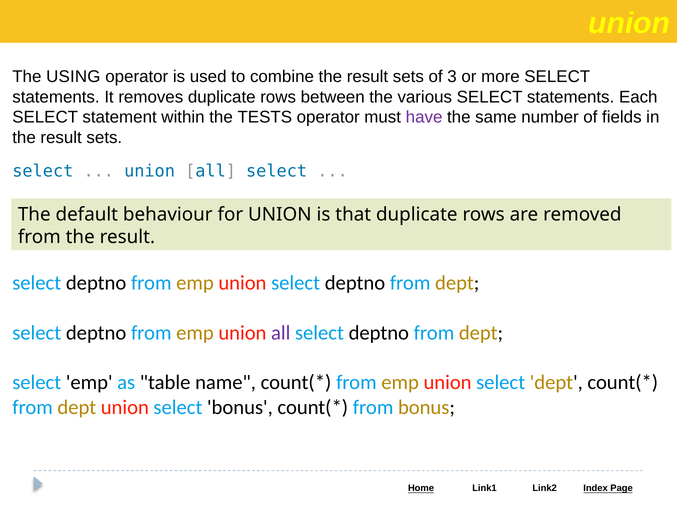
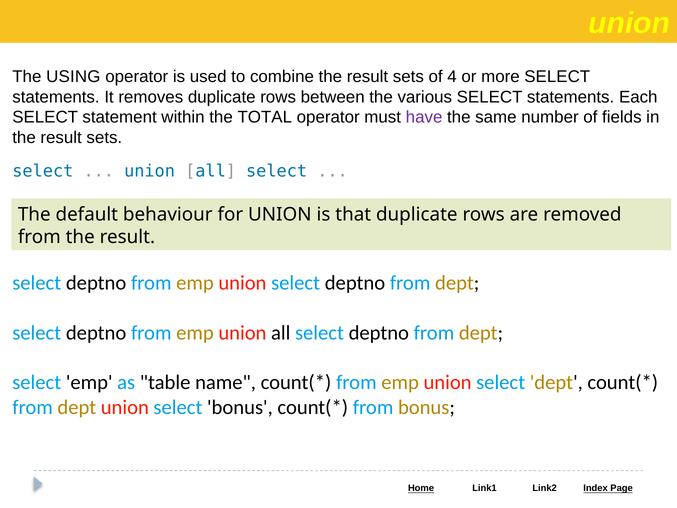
3: 3 -> 4 (452, 77)
TESTS: TESTS -> TOTAL (265, 117)
all colour: purple -> black (281, 333)
